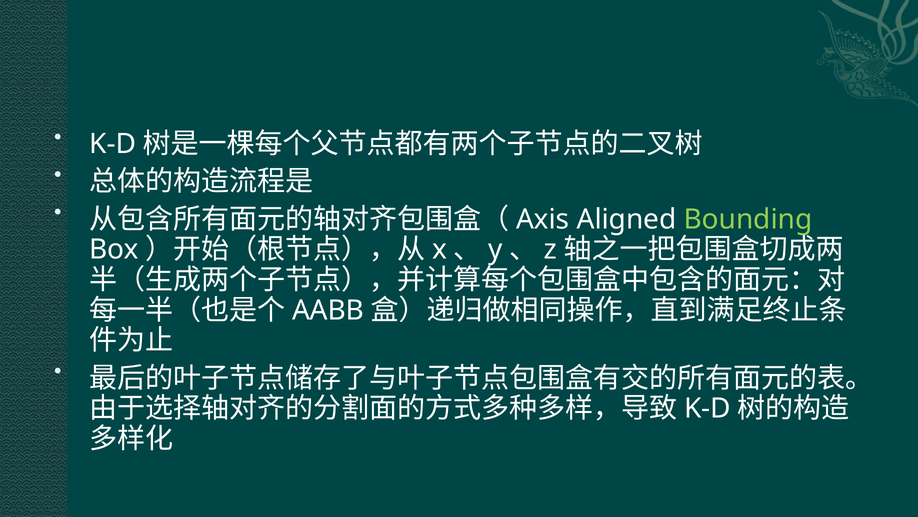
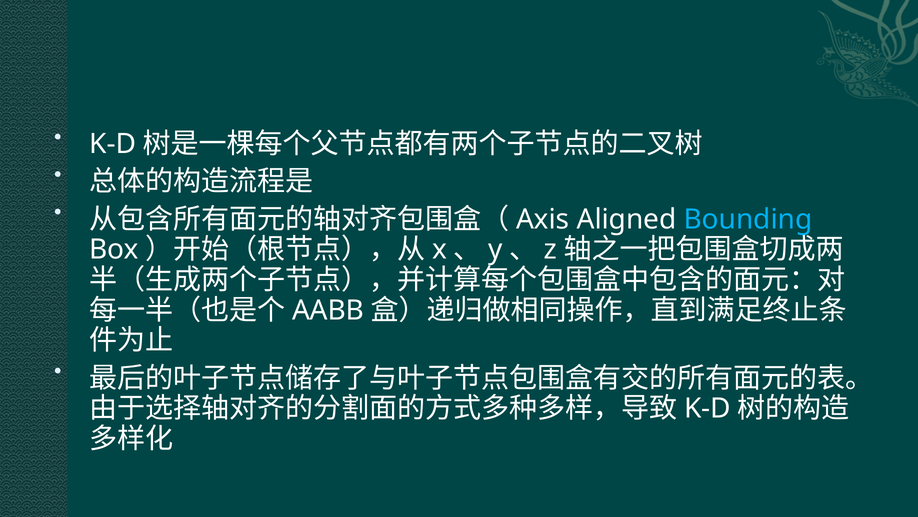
Bounding colour: light green -> light blue (748, 219)
